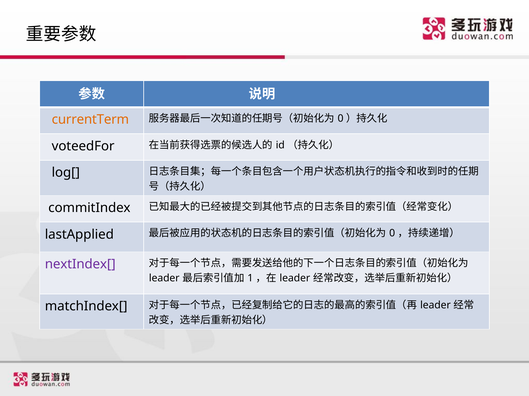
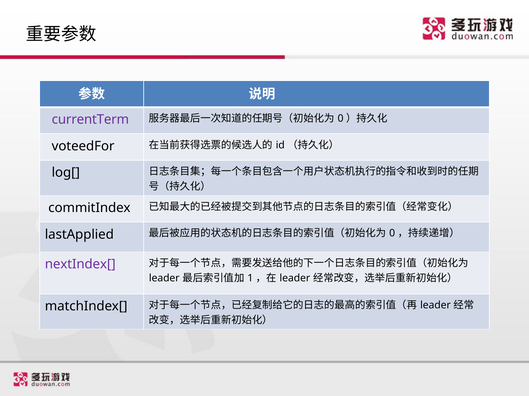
currentTerm colour: orange -> purple (90, 120)
